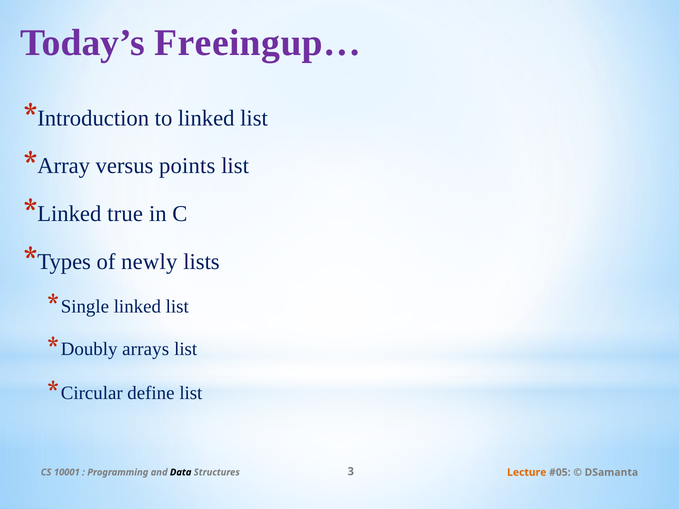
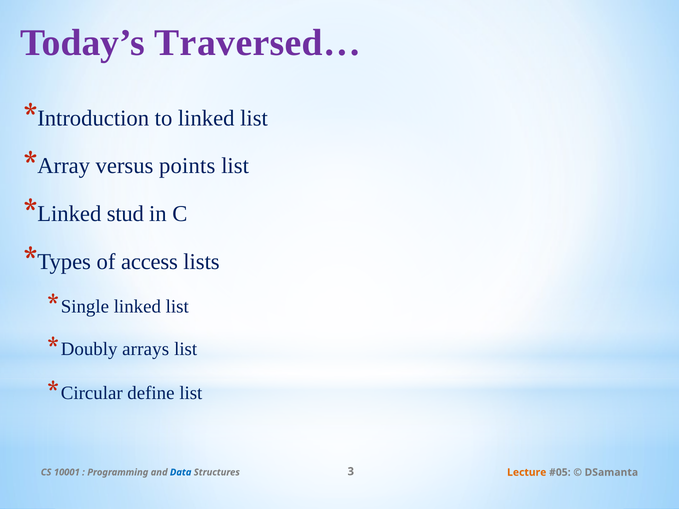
Freeingup…: Freeingup… -> Traversed… (258, 43)
true: true -> stud (125, 214)
newly: newly -> access (149, 262)
Data colour: black -> blue (181, 473)
